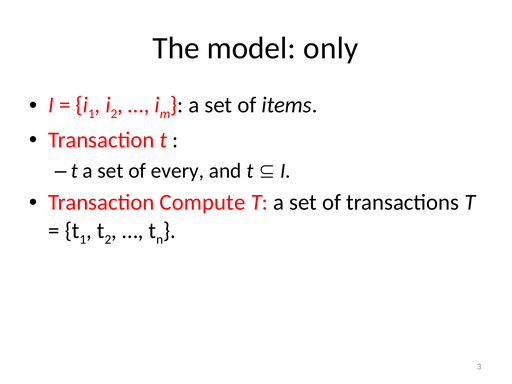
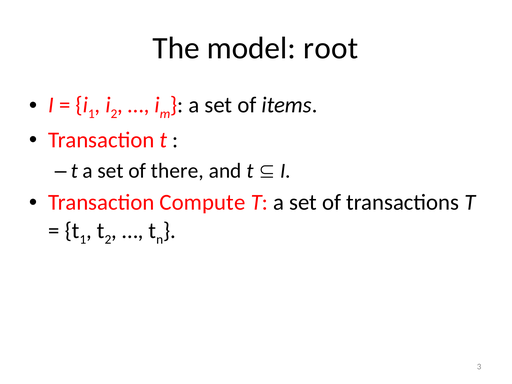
only: only -> root (331, 48)
every: every -> there (177, 171)
